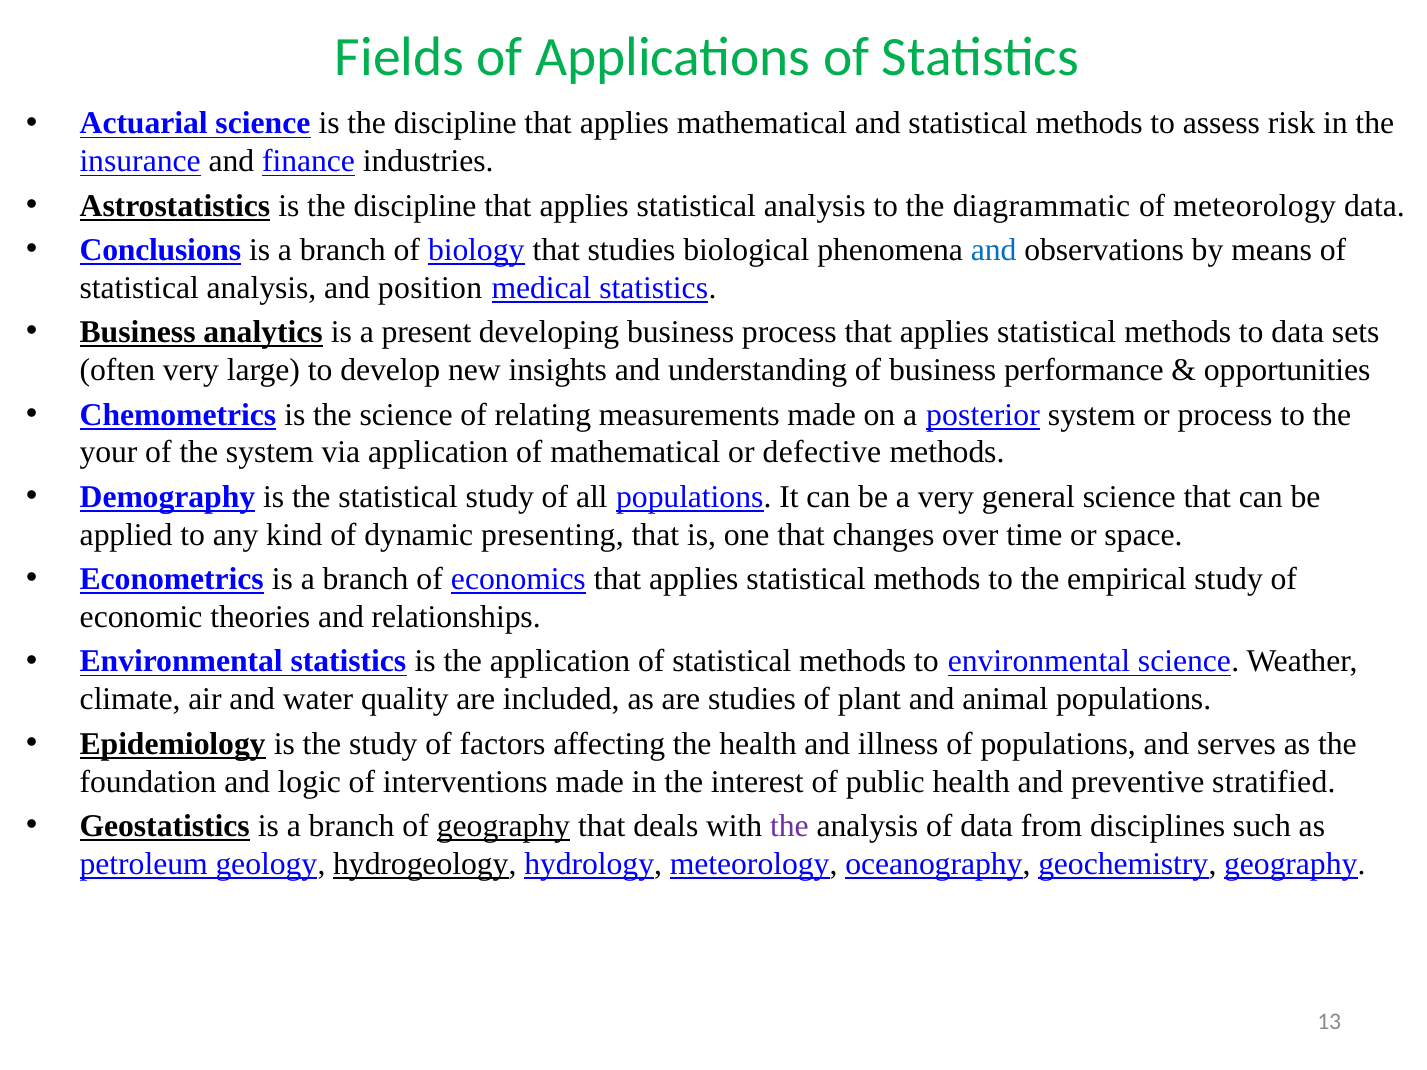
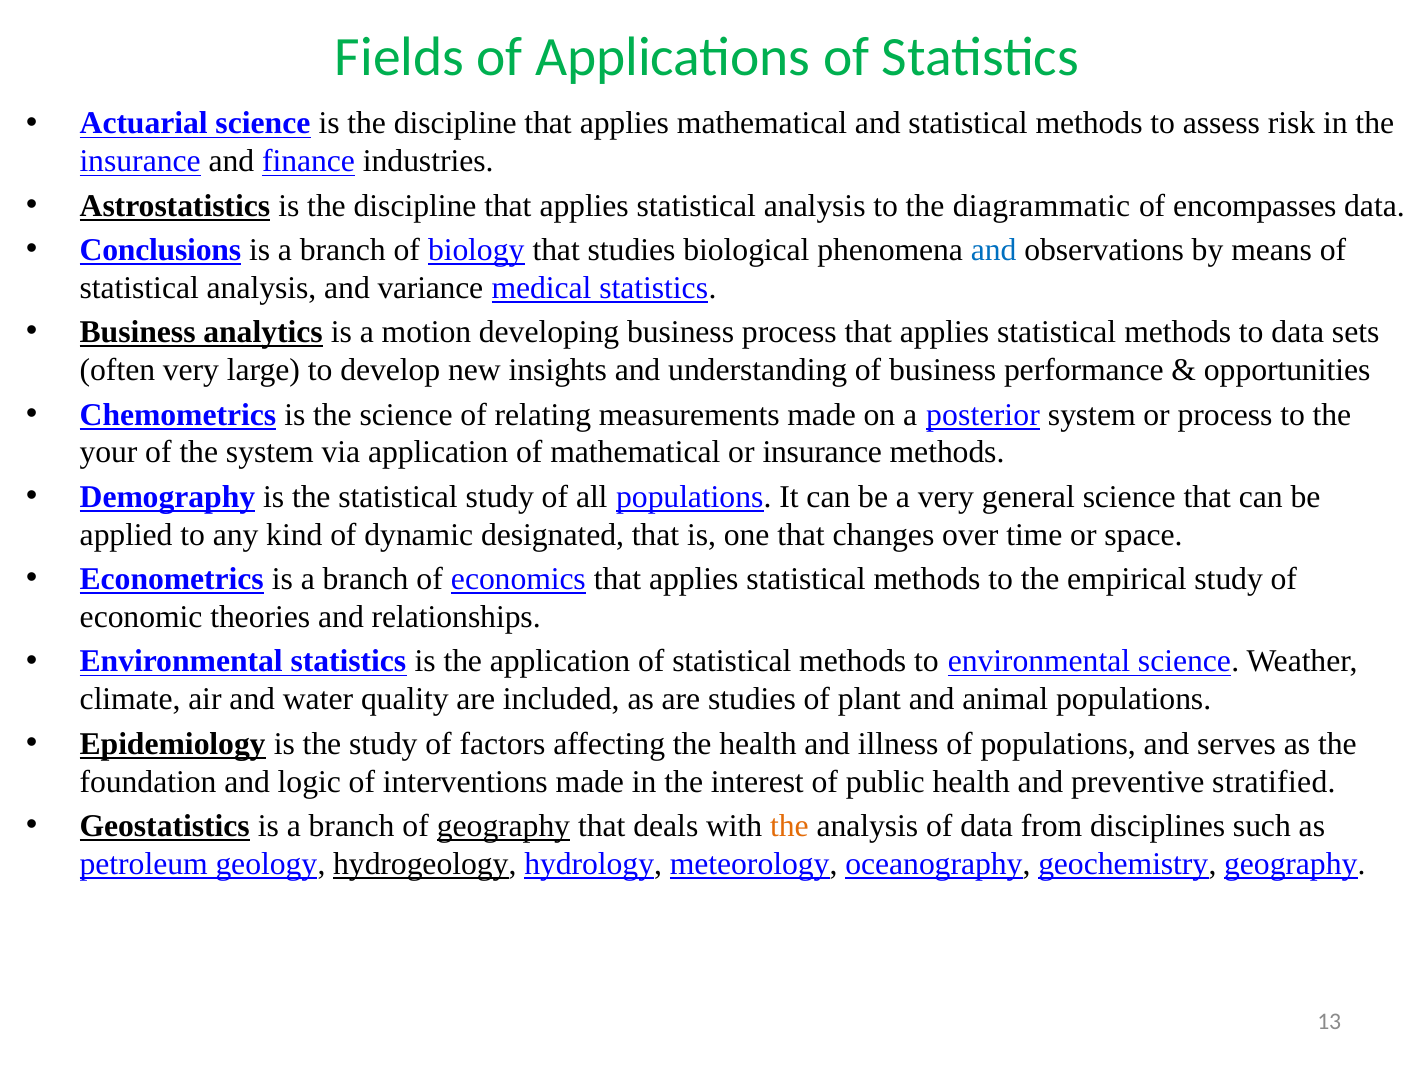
of meteorology: meteorology -> encompasses (1255, 206)
position: position -> variance (430, 288)
present: present -> motion (426, 332)
or defective: defective -> insurance (822, 453)
presenting: presenting -> designated (553, 535)
the colour: purple -> orange (789, 826)
